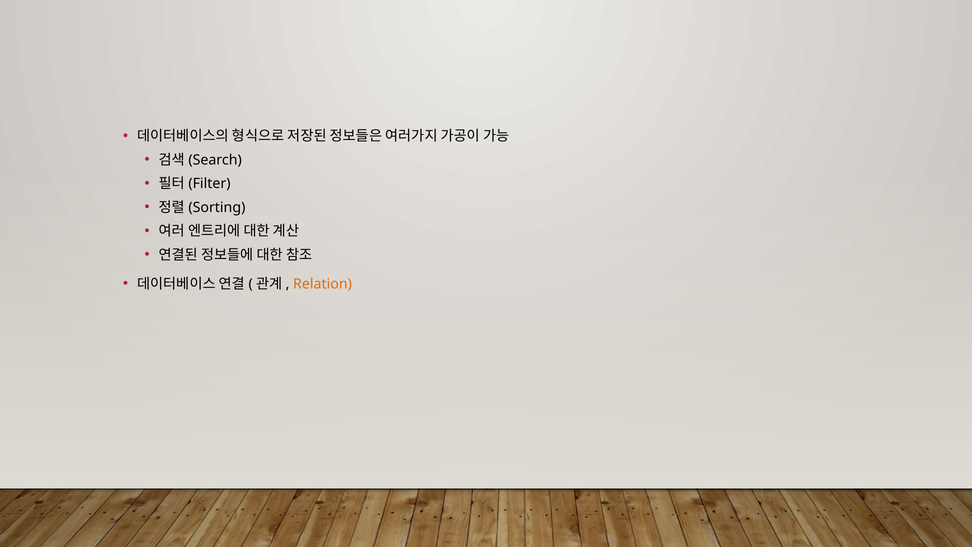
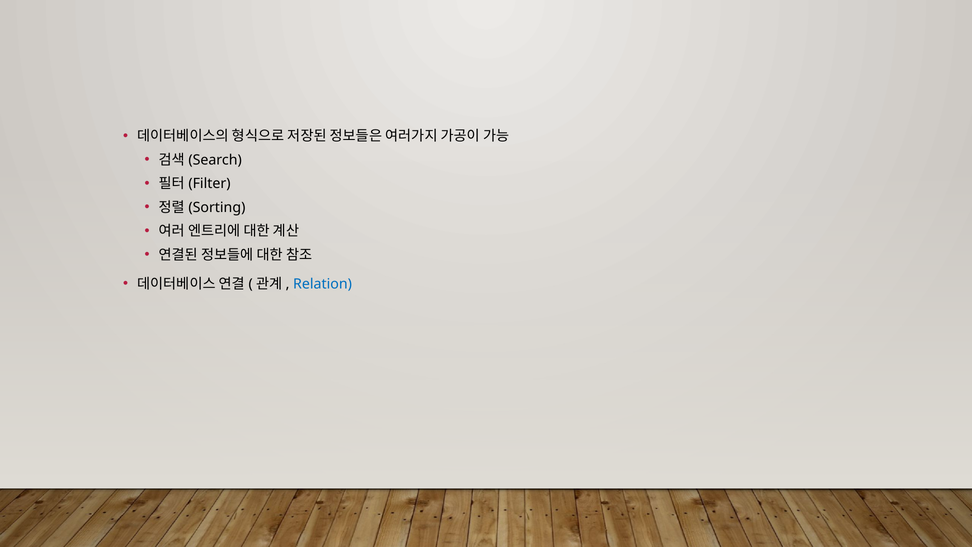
Relation colour: orange -> blue (322, 284)
